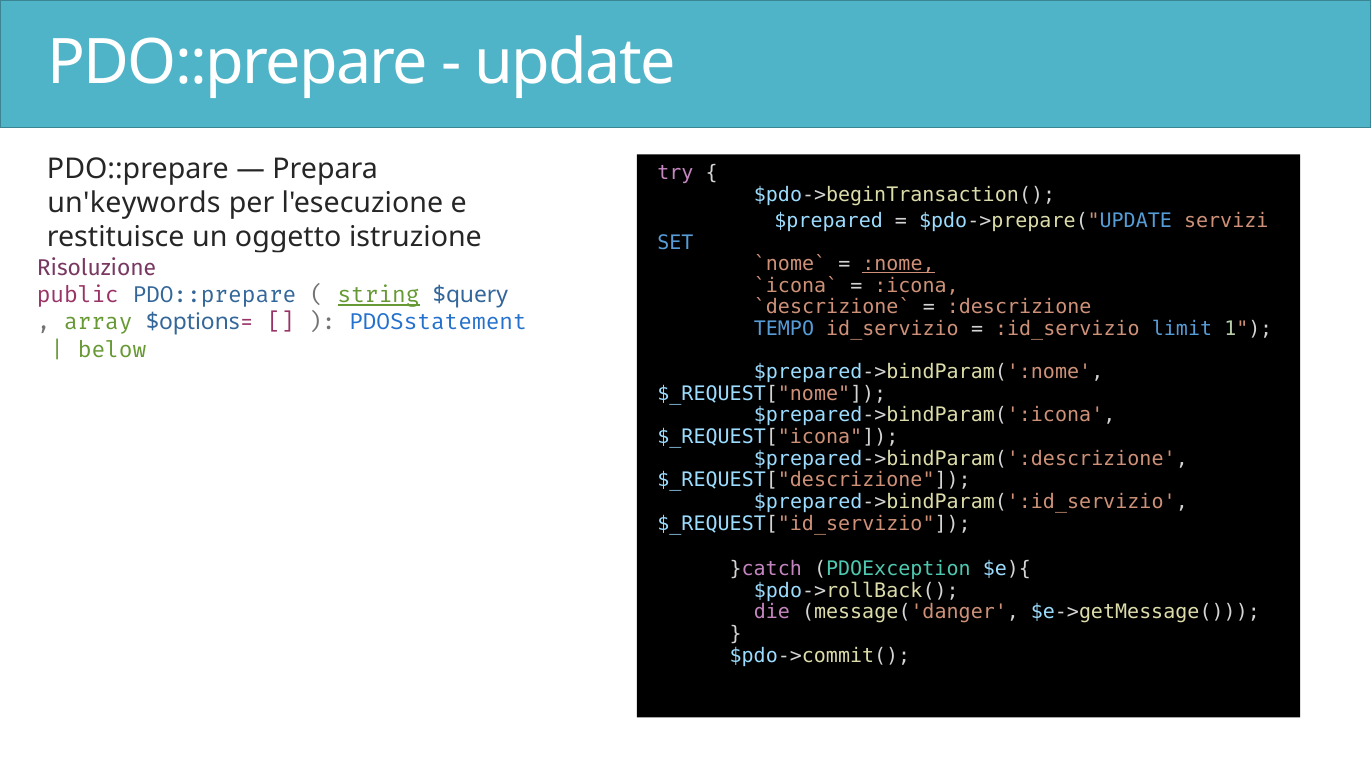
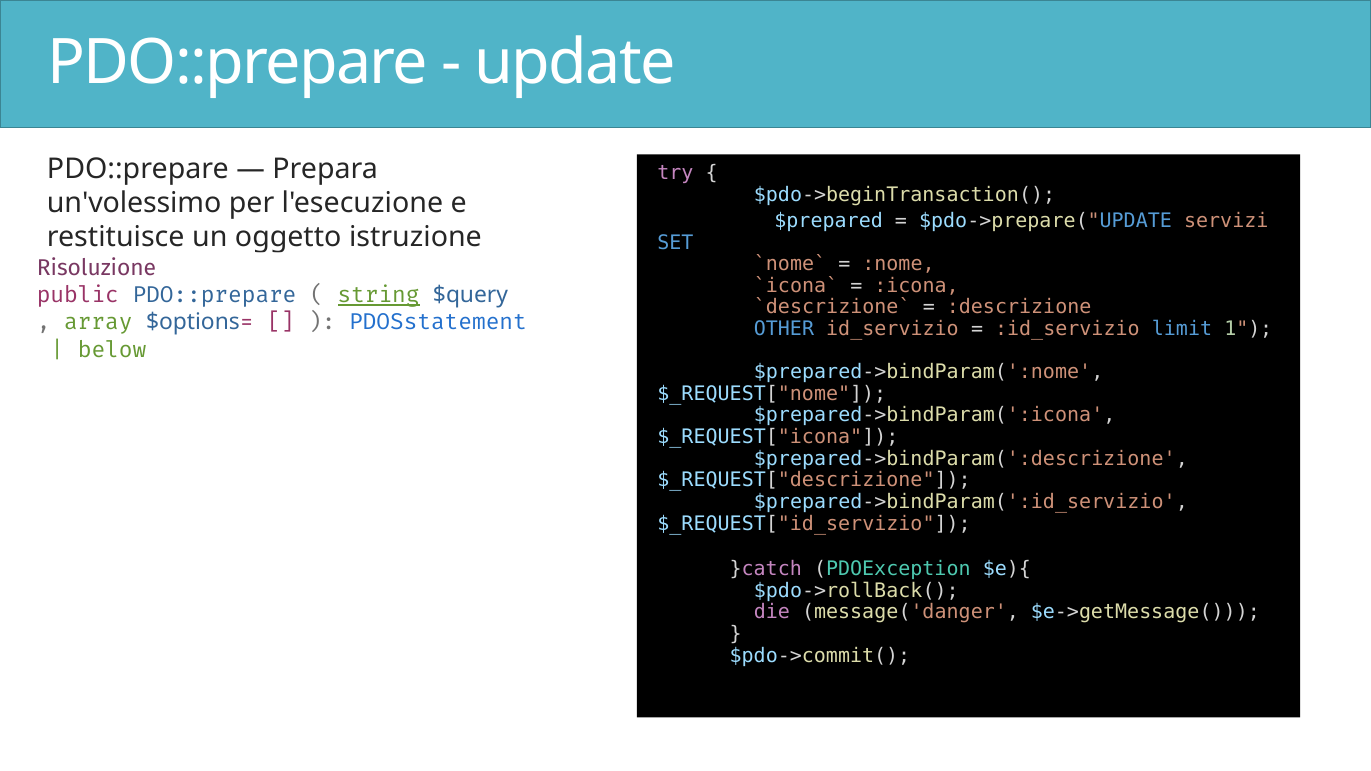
un'keywords: un'keywords -> un'volessimo (134, 203)
:nome underline: present -> none (898, 264)
TEMPO: TEMPO -> OTHER (784, 329)
